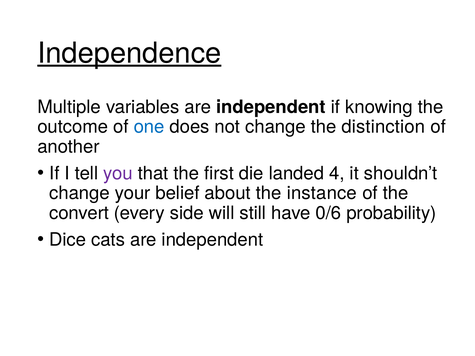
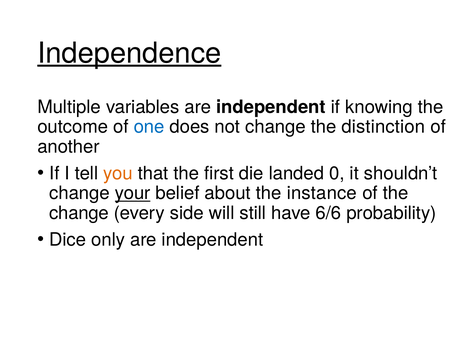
you colour: purple -> orange (118, 173)
4: 4 -> 0 (337, 173)
your underline: none -> present (133, 193)
convert: convert -> change (79, 213)
0/6: 0/6 -> 6/6 (328, 213)
cats: cats -> only (108, 240)
